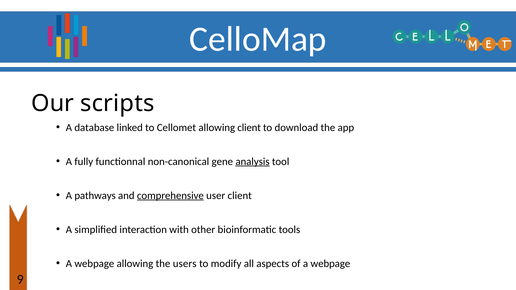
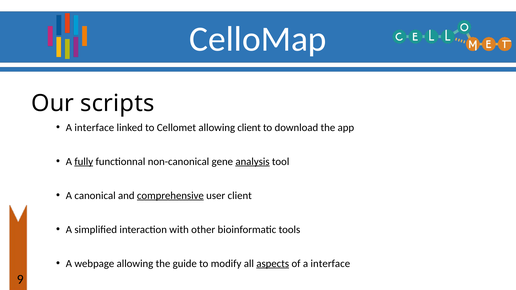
database: database -> interface (94, 128)
fully underline: none -> present (84, 162)
pathways: pathways -> canonical (95, 196)
users: users -> guide (185, 264)
aspects underline: none -> present (273, 264)
of a webpage: webpage -> interface (330, 264)
